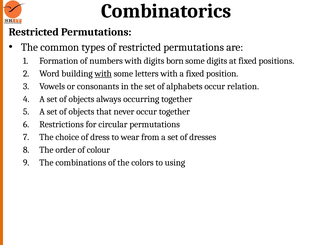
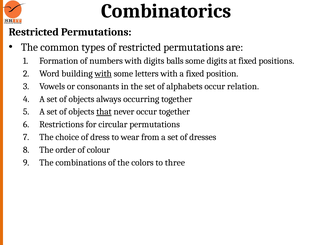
born: born -> balls (175, 61)
that underline: none -> present (104, 112)
using: using -> three (175, 163)
